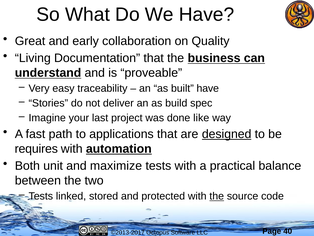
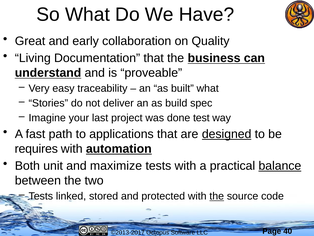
built have: have -> what (208, 88)
like: like -> test (201, 118)
balance underline: none -> present (280, 166)
